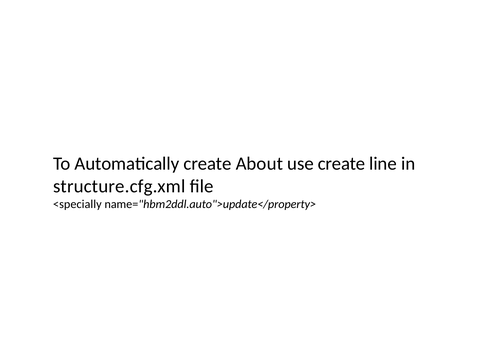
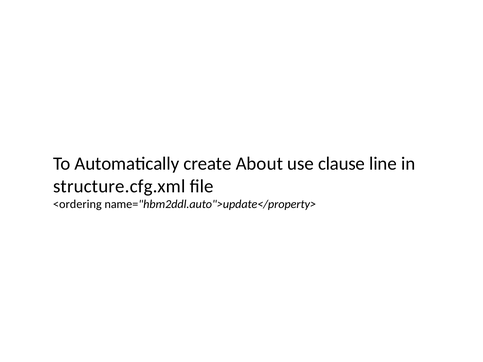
use create: create -> clause (342, 164)
<specially: <specially -> <ordering (77, 204)
